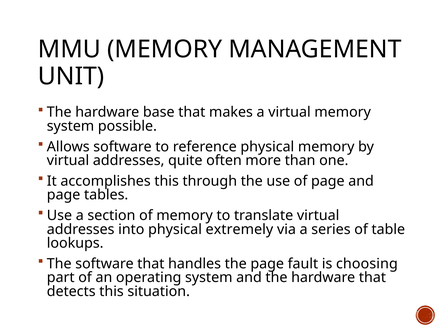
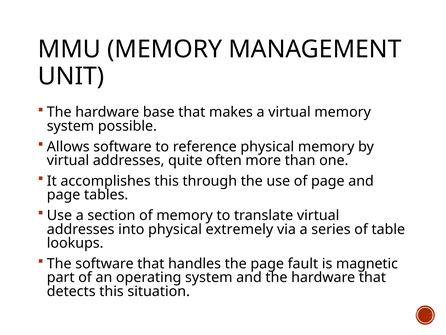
choosing: choosing -> magnetic (367, 263)
